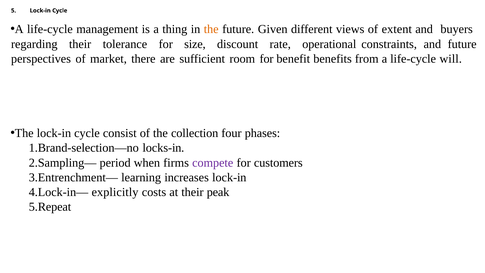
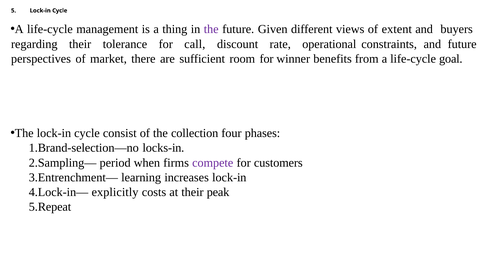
the colour: orange -> purple (211, 29)
size: size -> call (195, 44)
benefit: benefit -> winner (293, 59)
will: will -> goal (451, 59)
